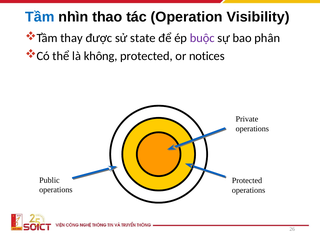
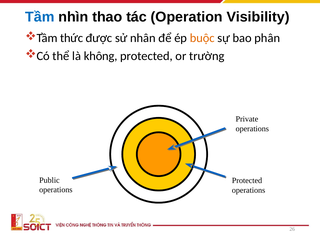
thay: thay -> thức (72, 38)
state: state -> nhân (143, 38)
buộc colour: purple -> orange (202, 38)
notices: notices -> trường (207, 56)
